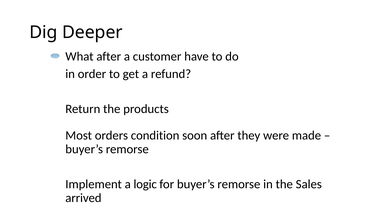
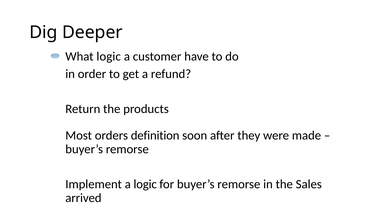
What after: after -> logic (109, 56)
condition: condition -> definition (155, 136)
